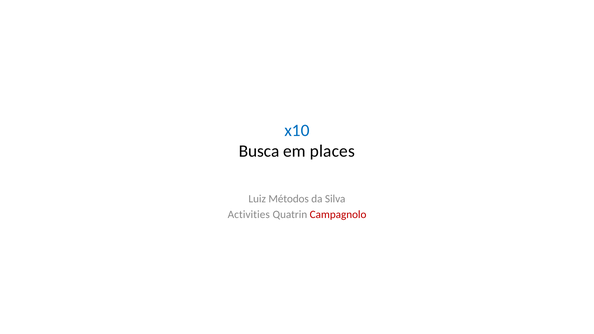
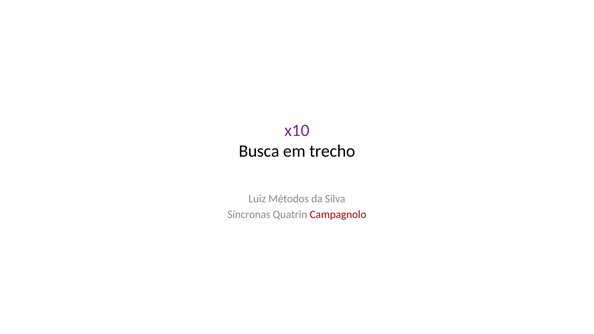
x10 colour: blue -> purple (297, 130)
places: places -> trecho (332, 151)
Activities: Activities -> Síncronas (249, 215)
